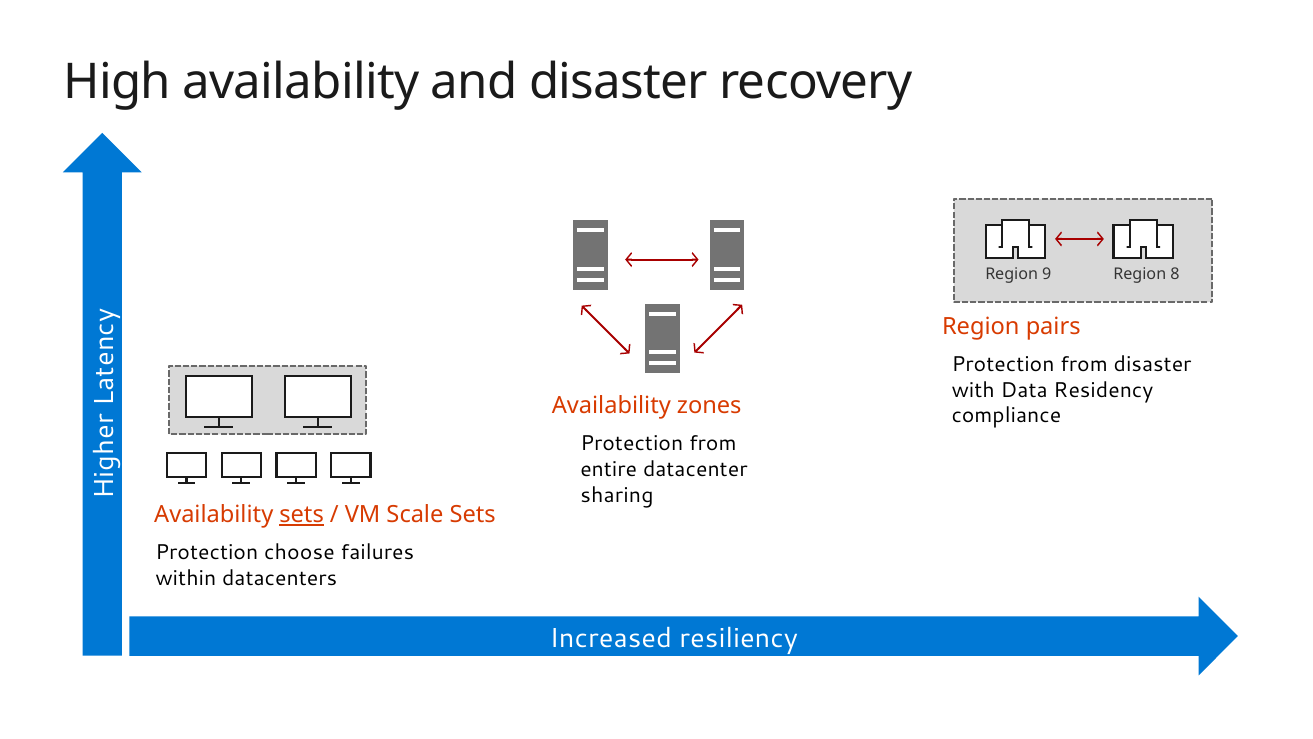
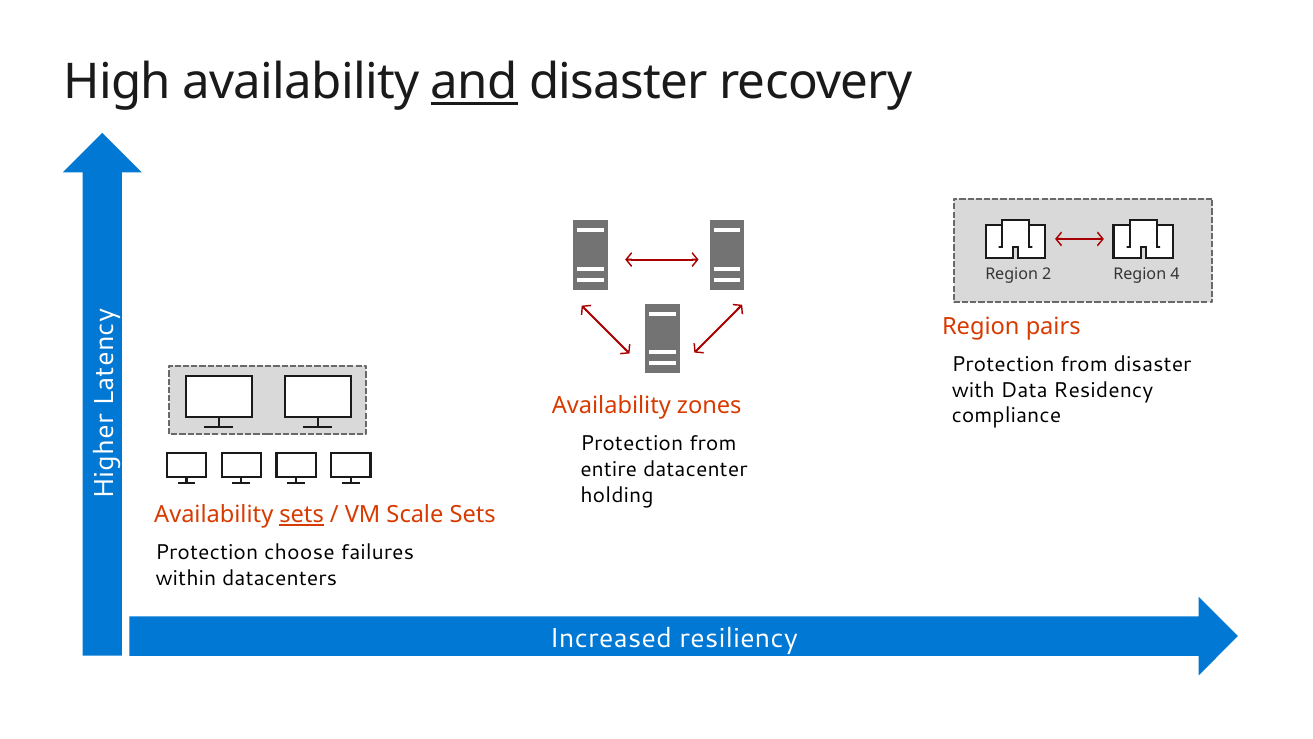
and underline: none -> present (475, 82)
9: 9 -> 2 (1047, 274)
8: 8 -> 4 (1175, 274)
sharing: sharing -> holding (617, 495)
